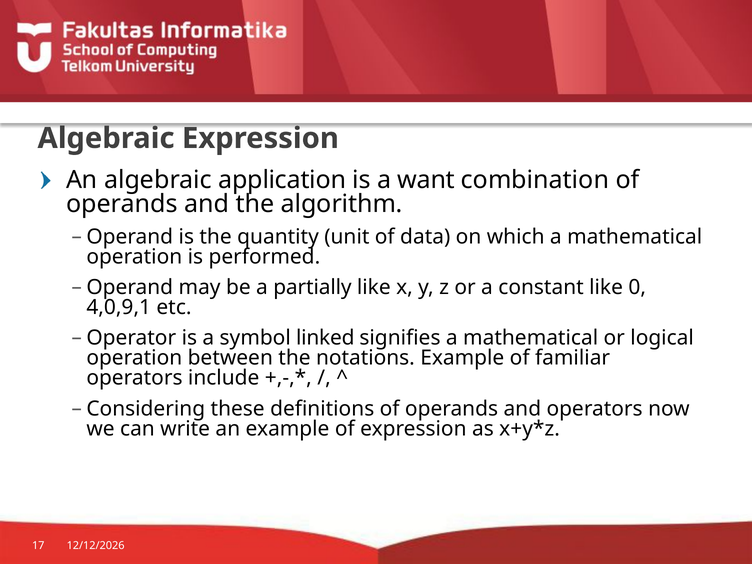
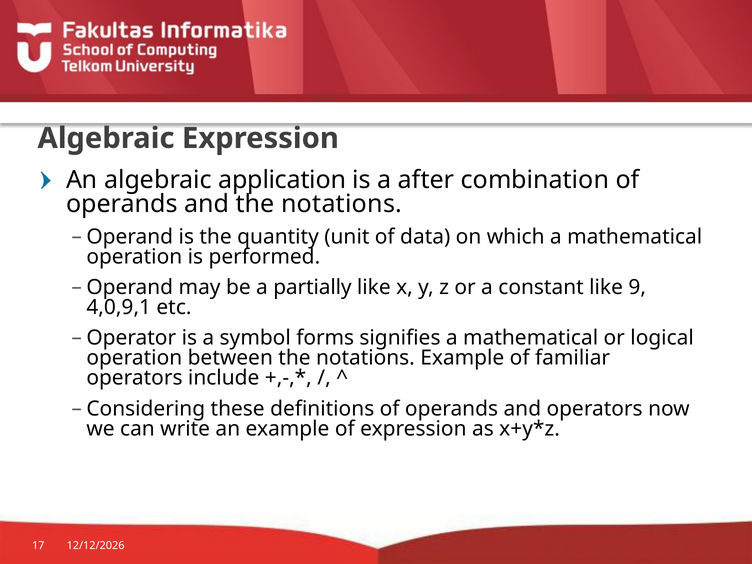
want: want -> after (426, 180)
and the algorithm: algorithm -> notations (342, 204)
0: 0 -> 9 (637, 287)
linked: linked -> forms (325, 338)
